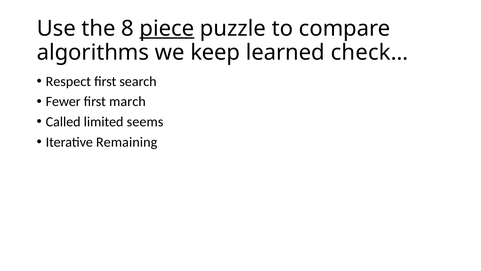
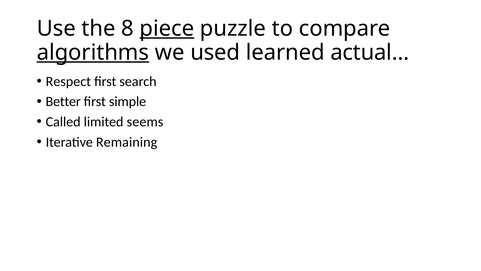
algorithms underline: none -> present (93, 52)
keep: keep -> used (215, 52)
check…: check… -> actual… (370, 52)
Fewer: Fewer -> Better (63, 101)
march: march -> simple (128, 101)
